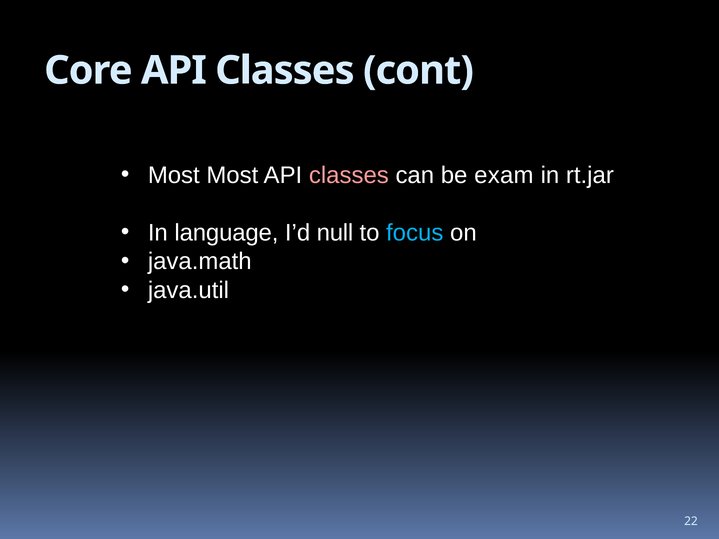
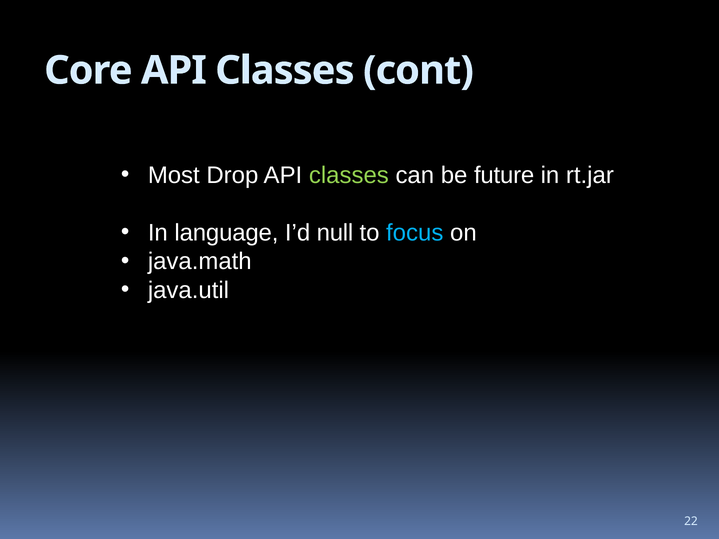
Most Most: Most -> Drop (232, 175)
classes colour: pink -> light green (349, 175)
exam: exam -> future (504, 175)
